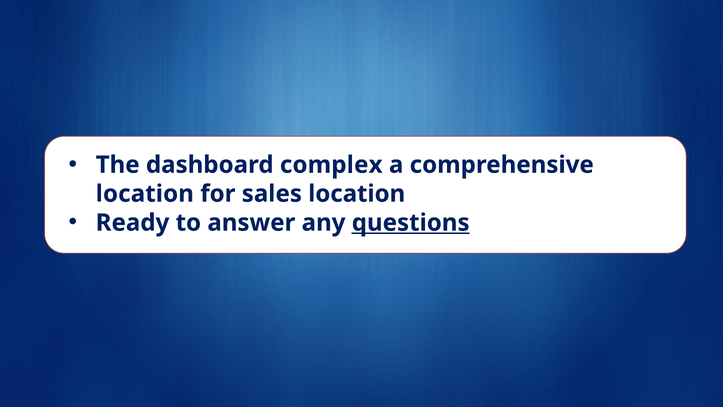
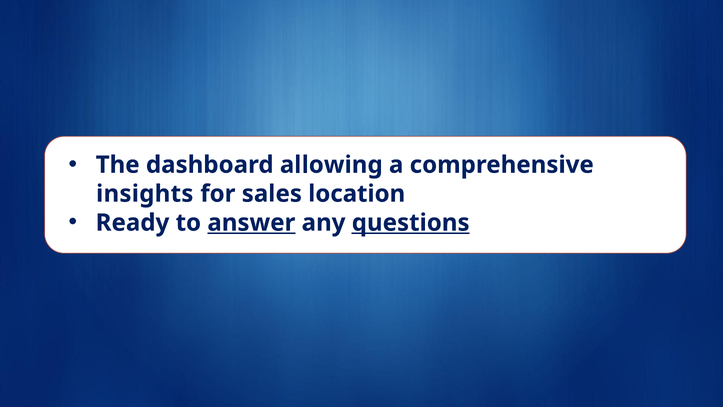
complex: complex -> allowing (331, 165)
location: location -> insights (145, 194)
answer underline: none -> present (251, 223)
